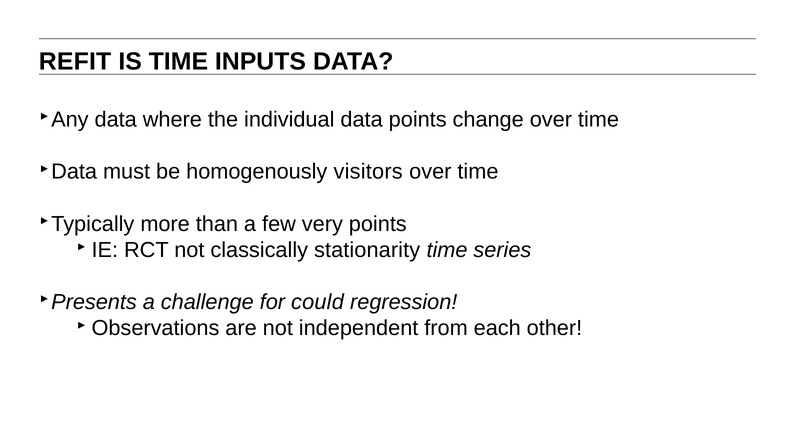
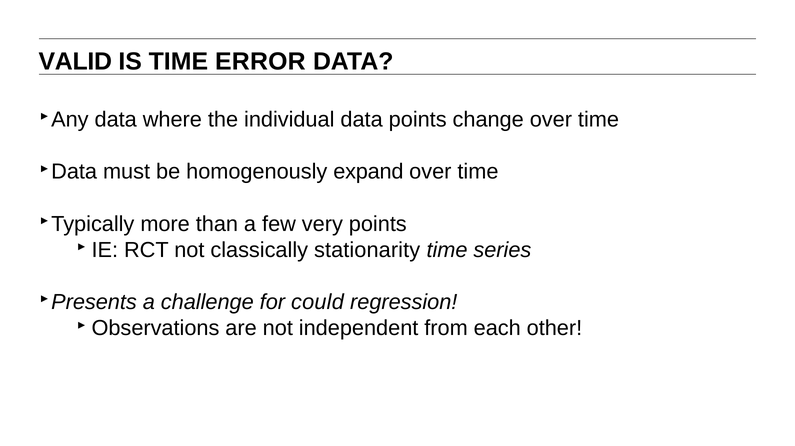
REFIT: REFIT -> VALID (75, 62)
INPUTS: INPUTS -> ERROR (260, 62)
visitors: visitors -> expand (368, 172)
